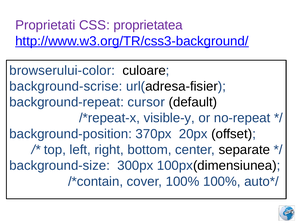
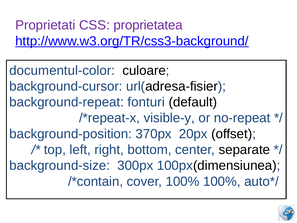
browserului-color: browserului-color -> documentul-color (62, 70)
background-scrise: background-scrise -> background-cursor (66, 86)
cursor: cursor -> fonturi (146, 102)
